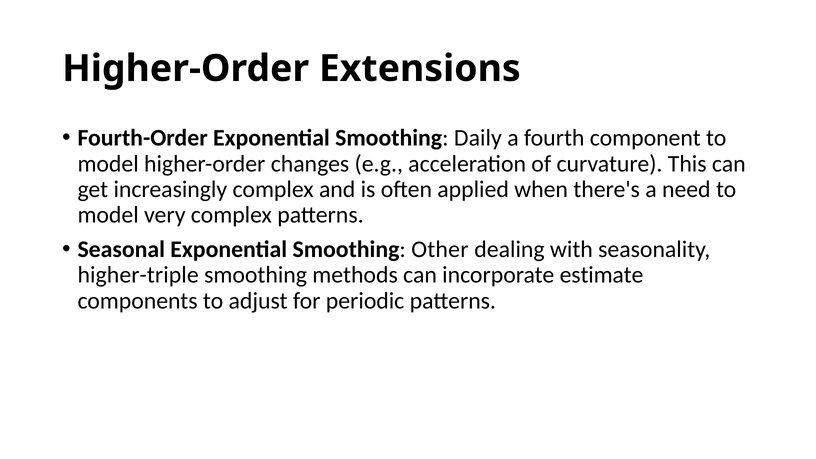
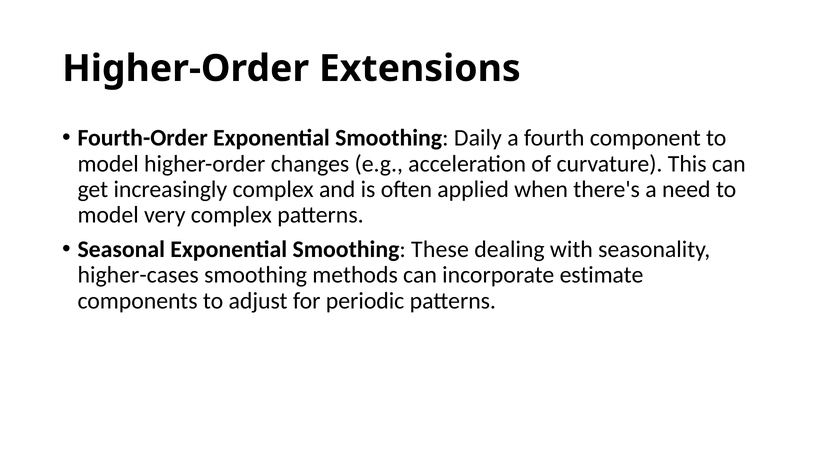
Other: Other -> These (440, 249)
higher-triple: higher-triple -> higher-cases (138, 275)
